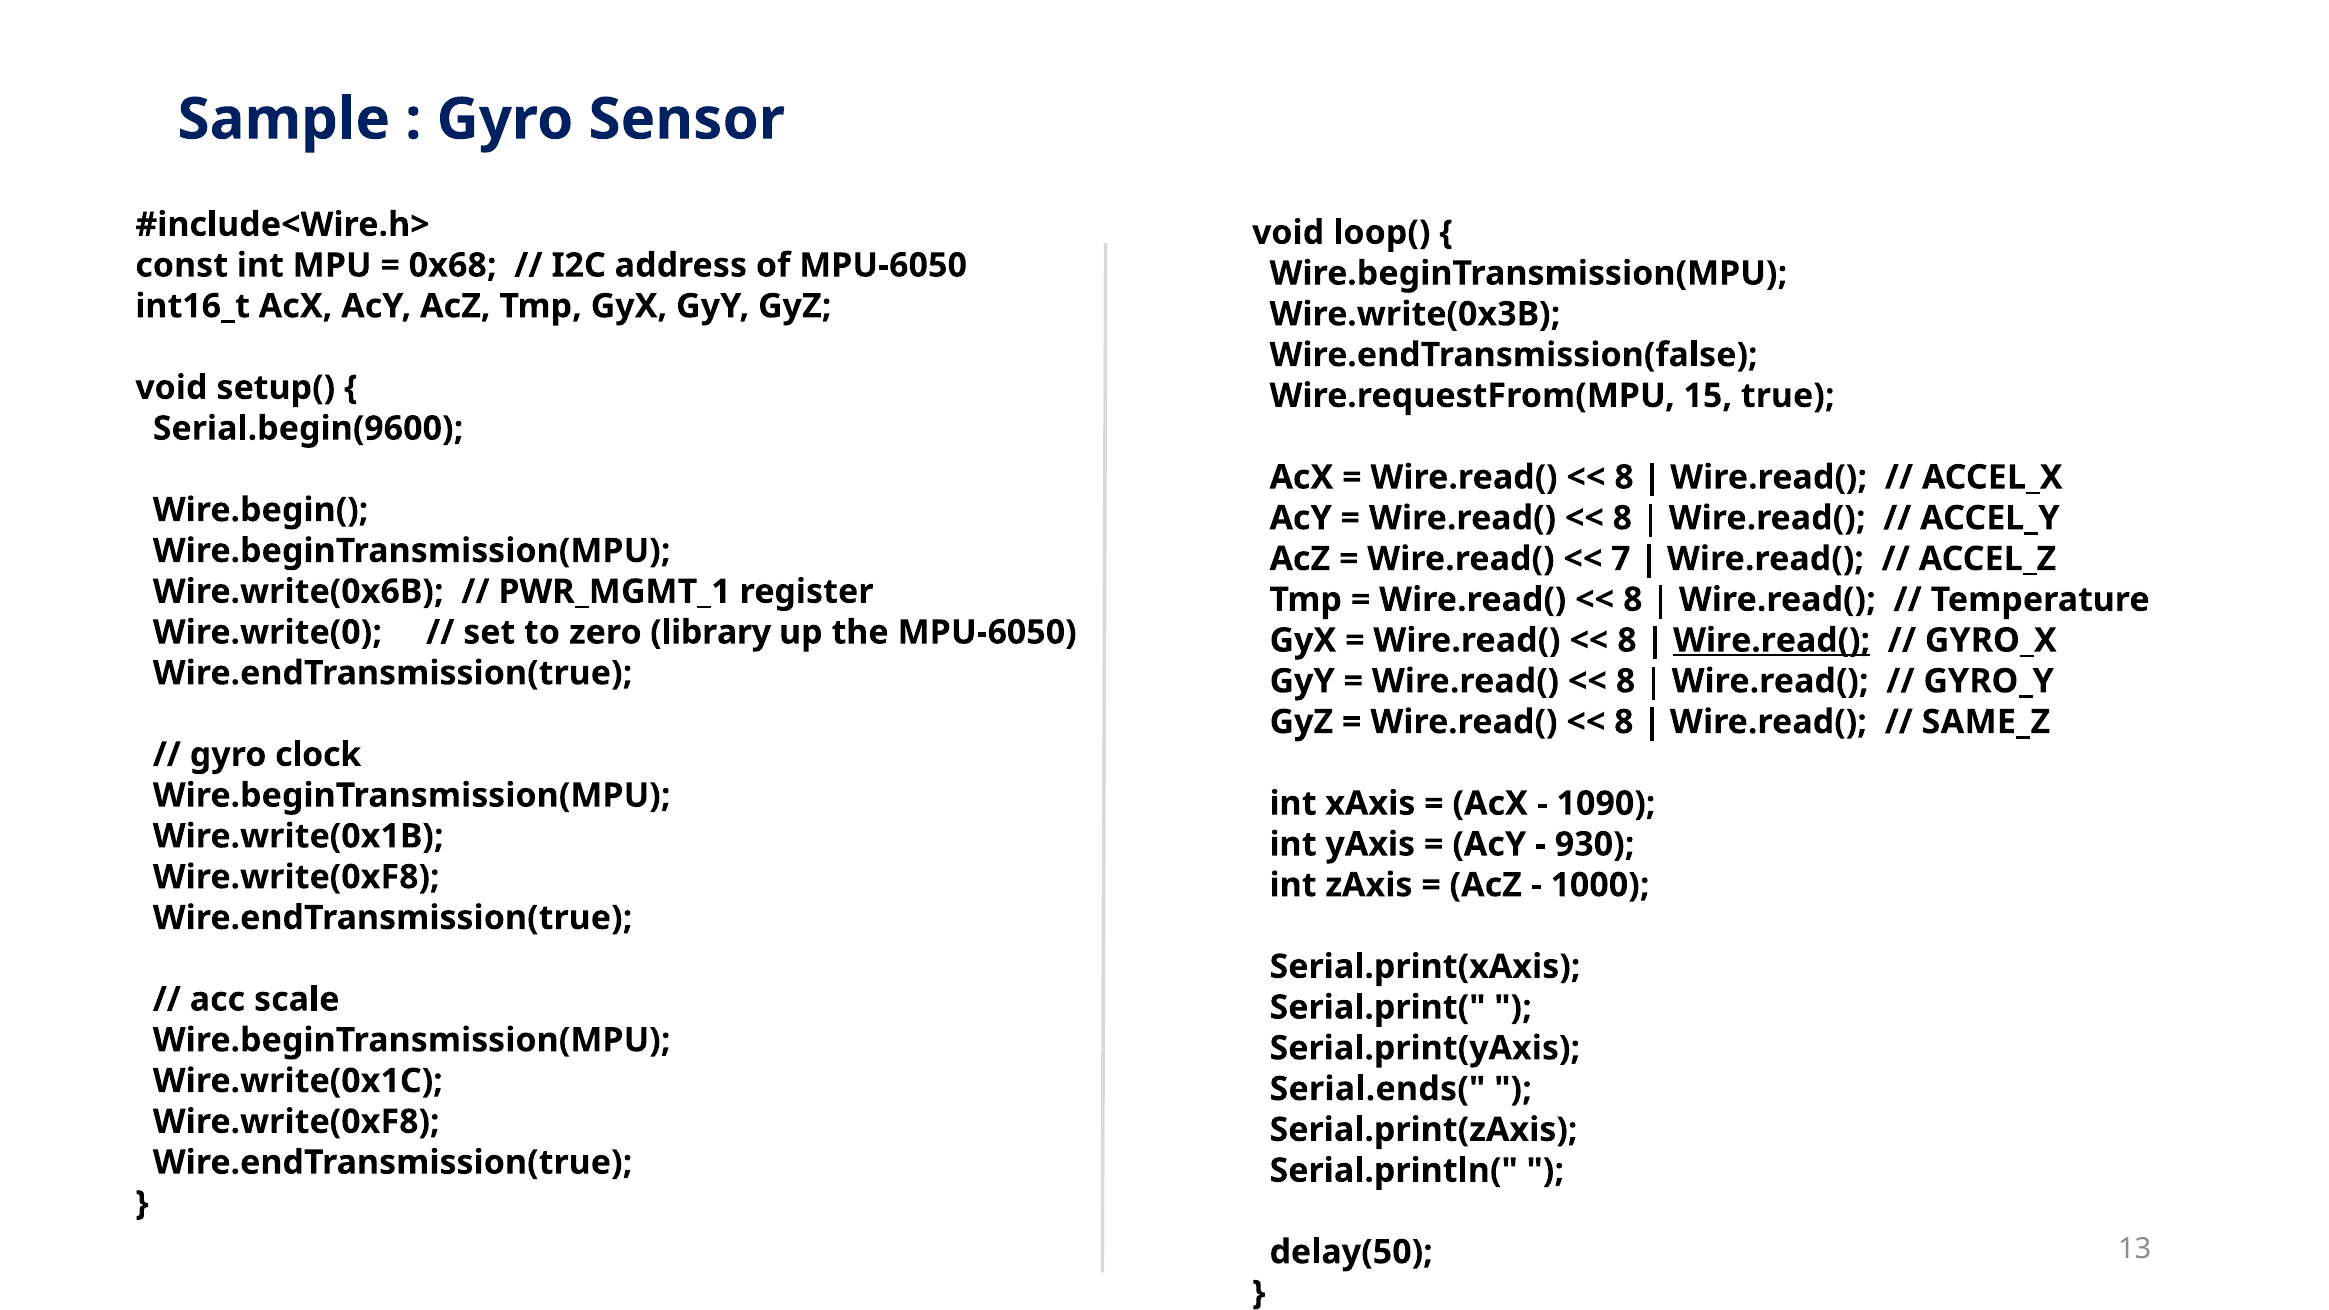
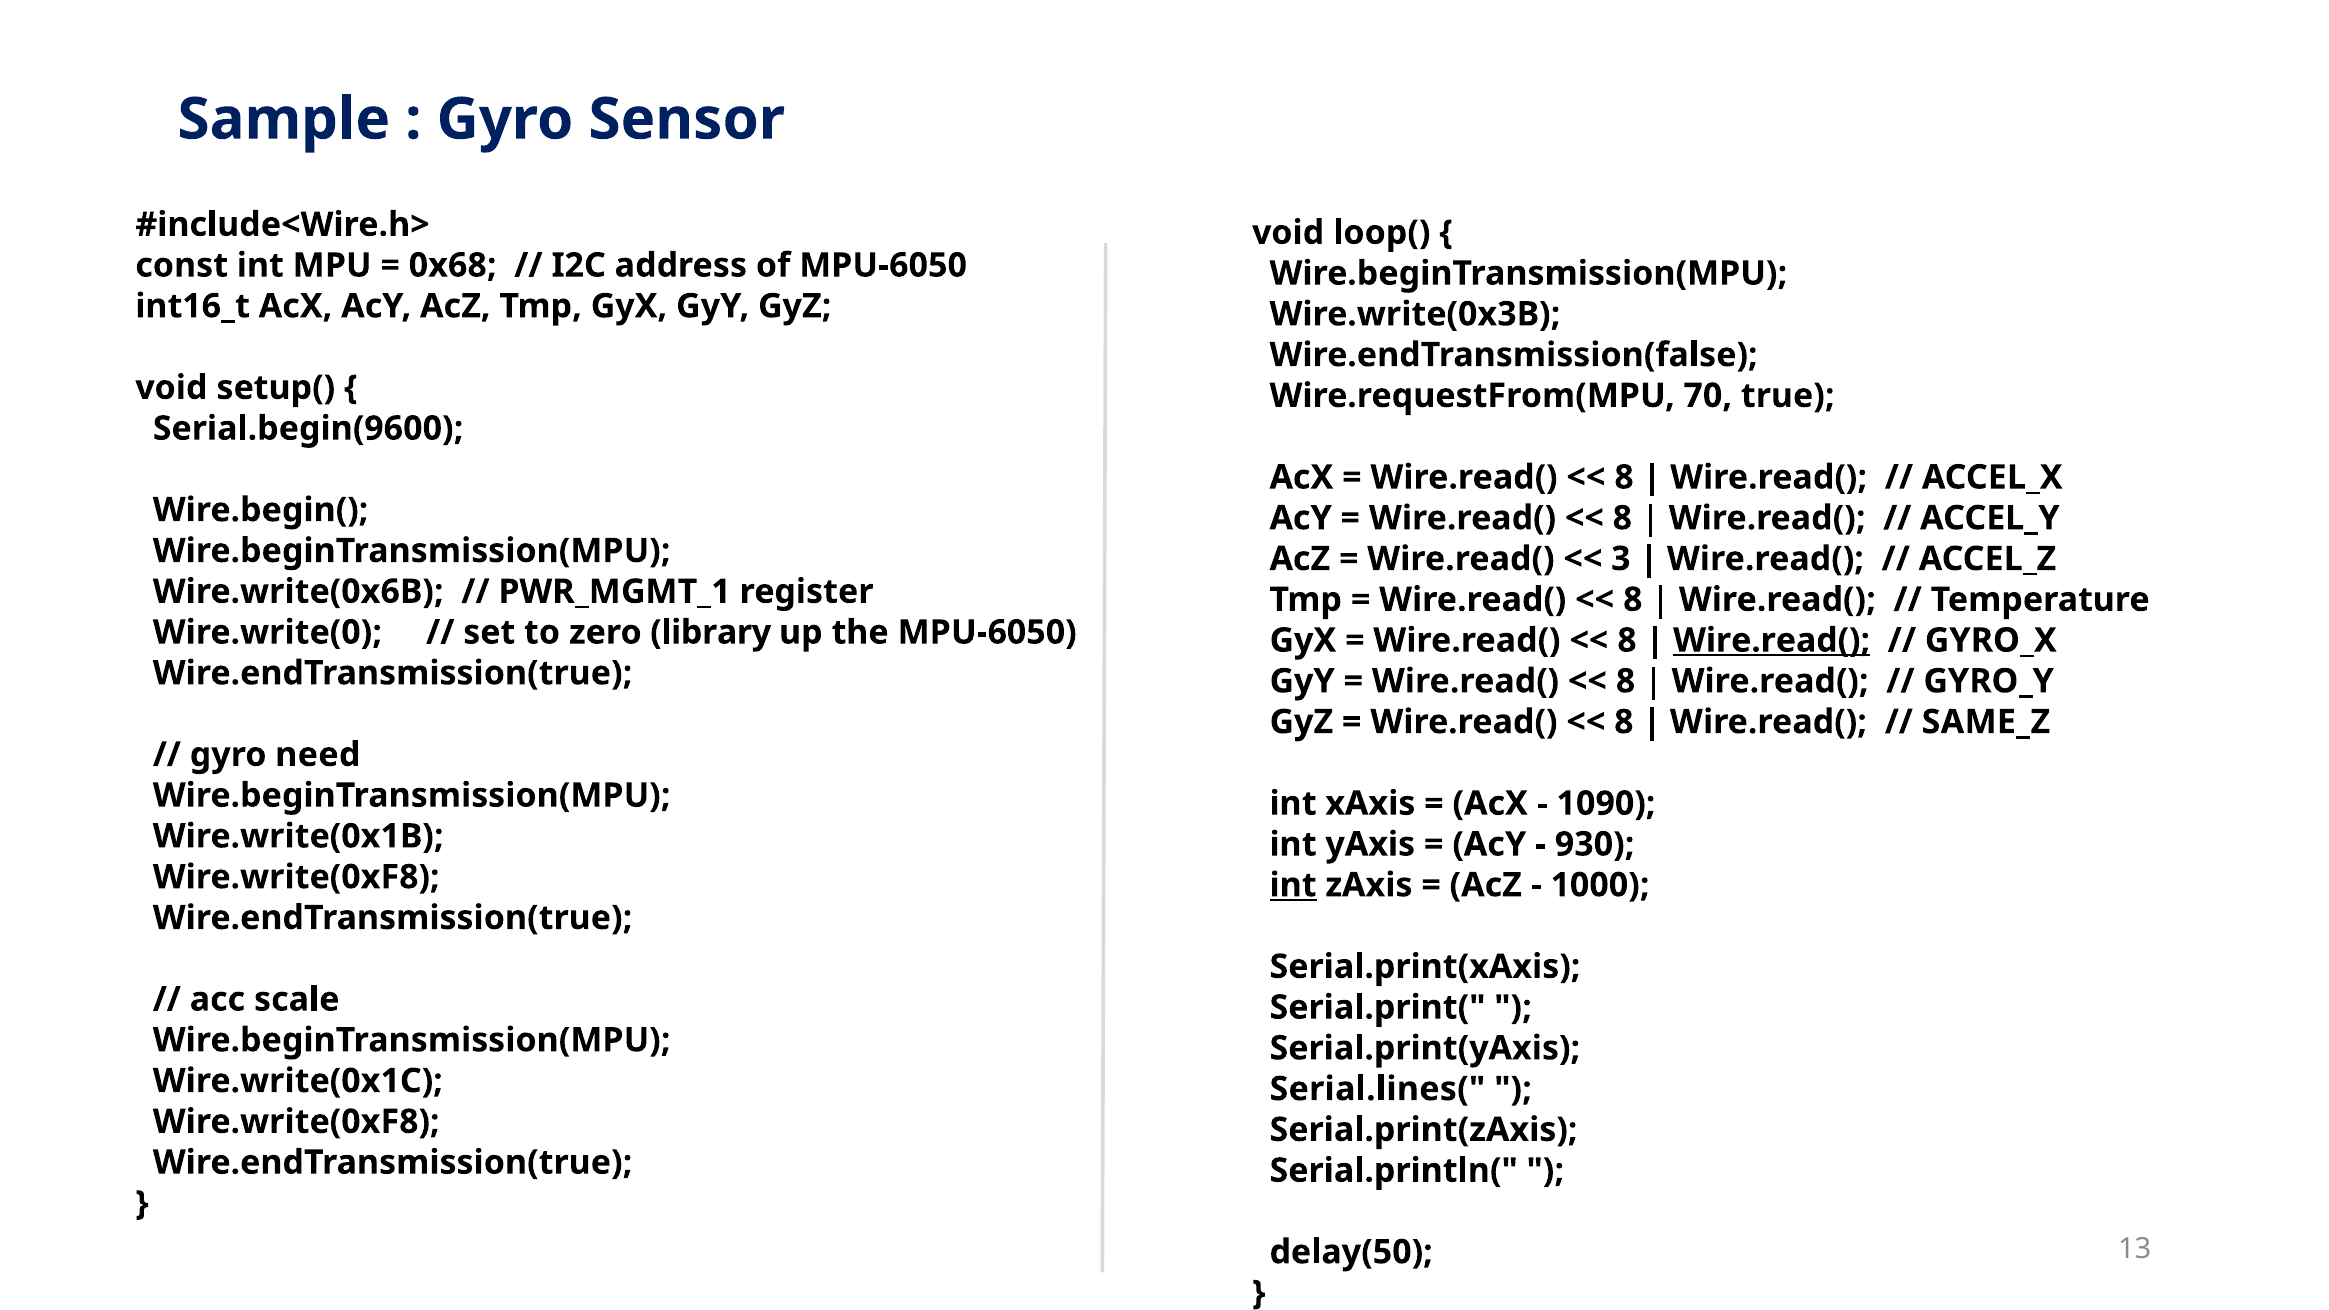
15: 15 -> 70 (1708, 396)
7: 7 -> 3 (1621, 559)
clock: clock -> need (318, 755)
int underline: none -> present (1293, 885)
Serial.ends(: Serial.ends( -> Serial.lines( (1377, 1089)
